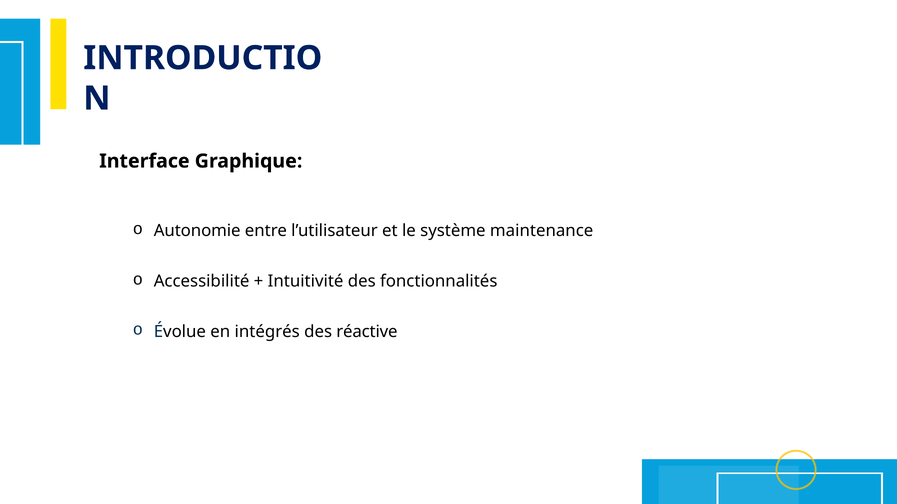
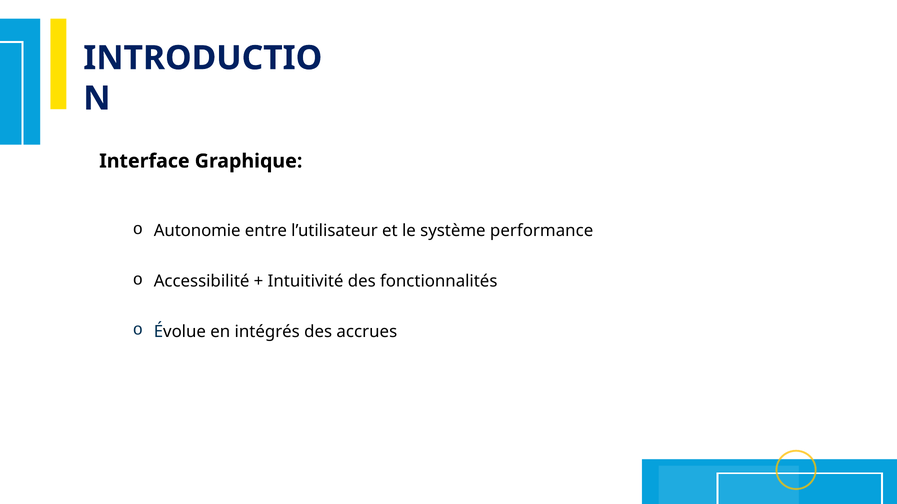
maintenance: maintenance -> performance (542, 231)
réactive: réactive -> accrues (367, 332)
